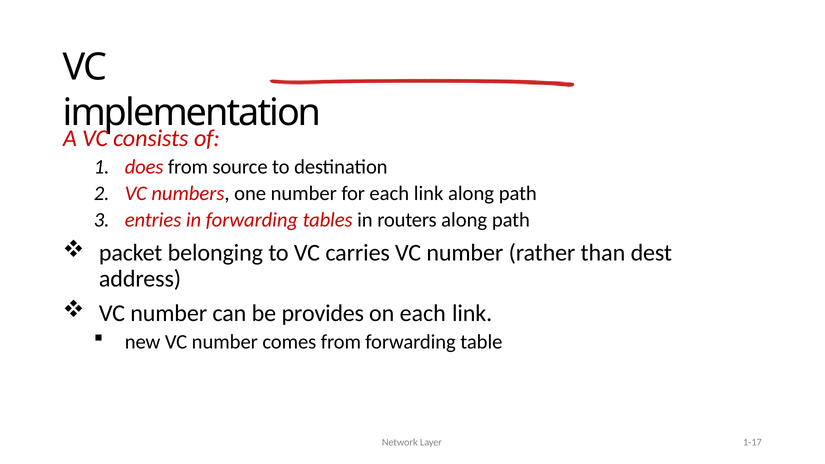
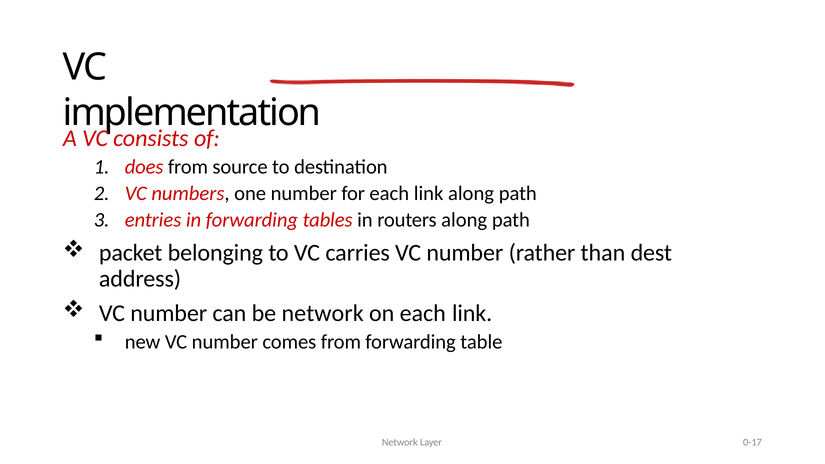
be provides: provides -> network (323, 313)
1-17: 1-17 -> 0-17 (752, 443)
